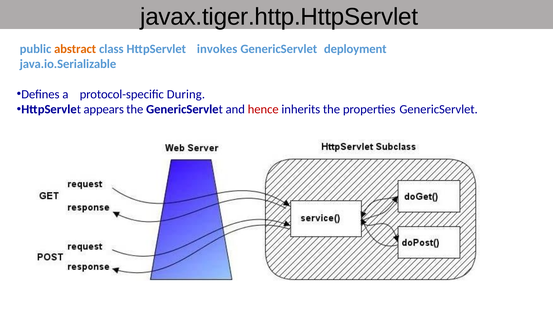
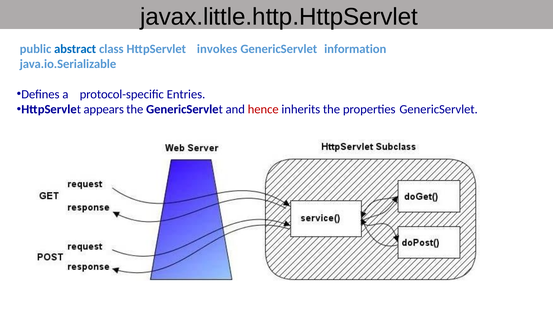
javax.tiger.http.HttpServlet: javax.tiger.http.HttpServlet -> javax.little.http.HttpServlet (279, 17)
abstract colour: orange -> blue (75, 49)
deployment: deployment -> information (355, 49)
During: During -> Entries (186, 94)
